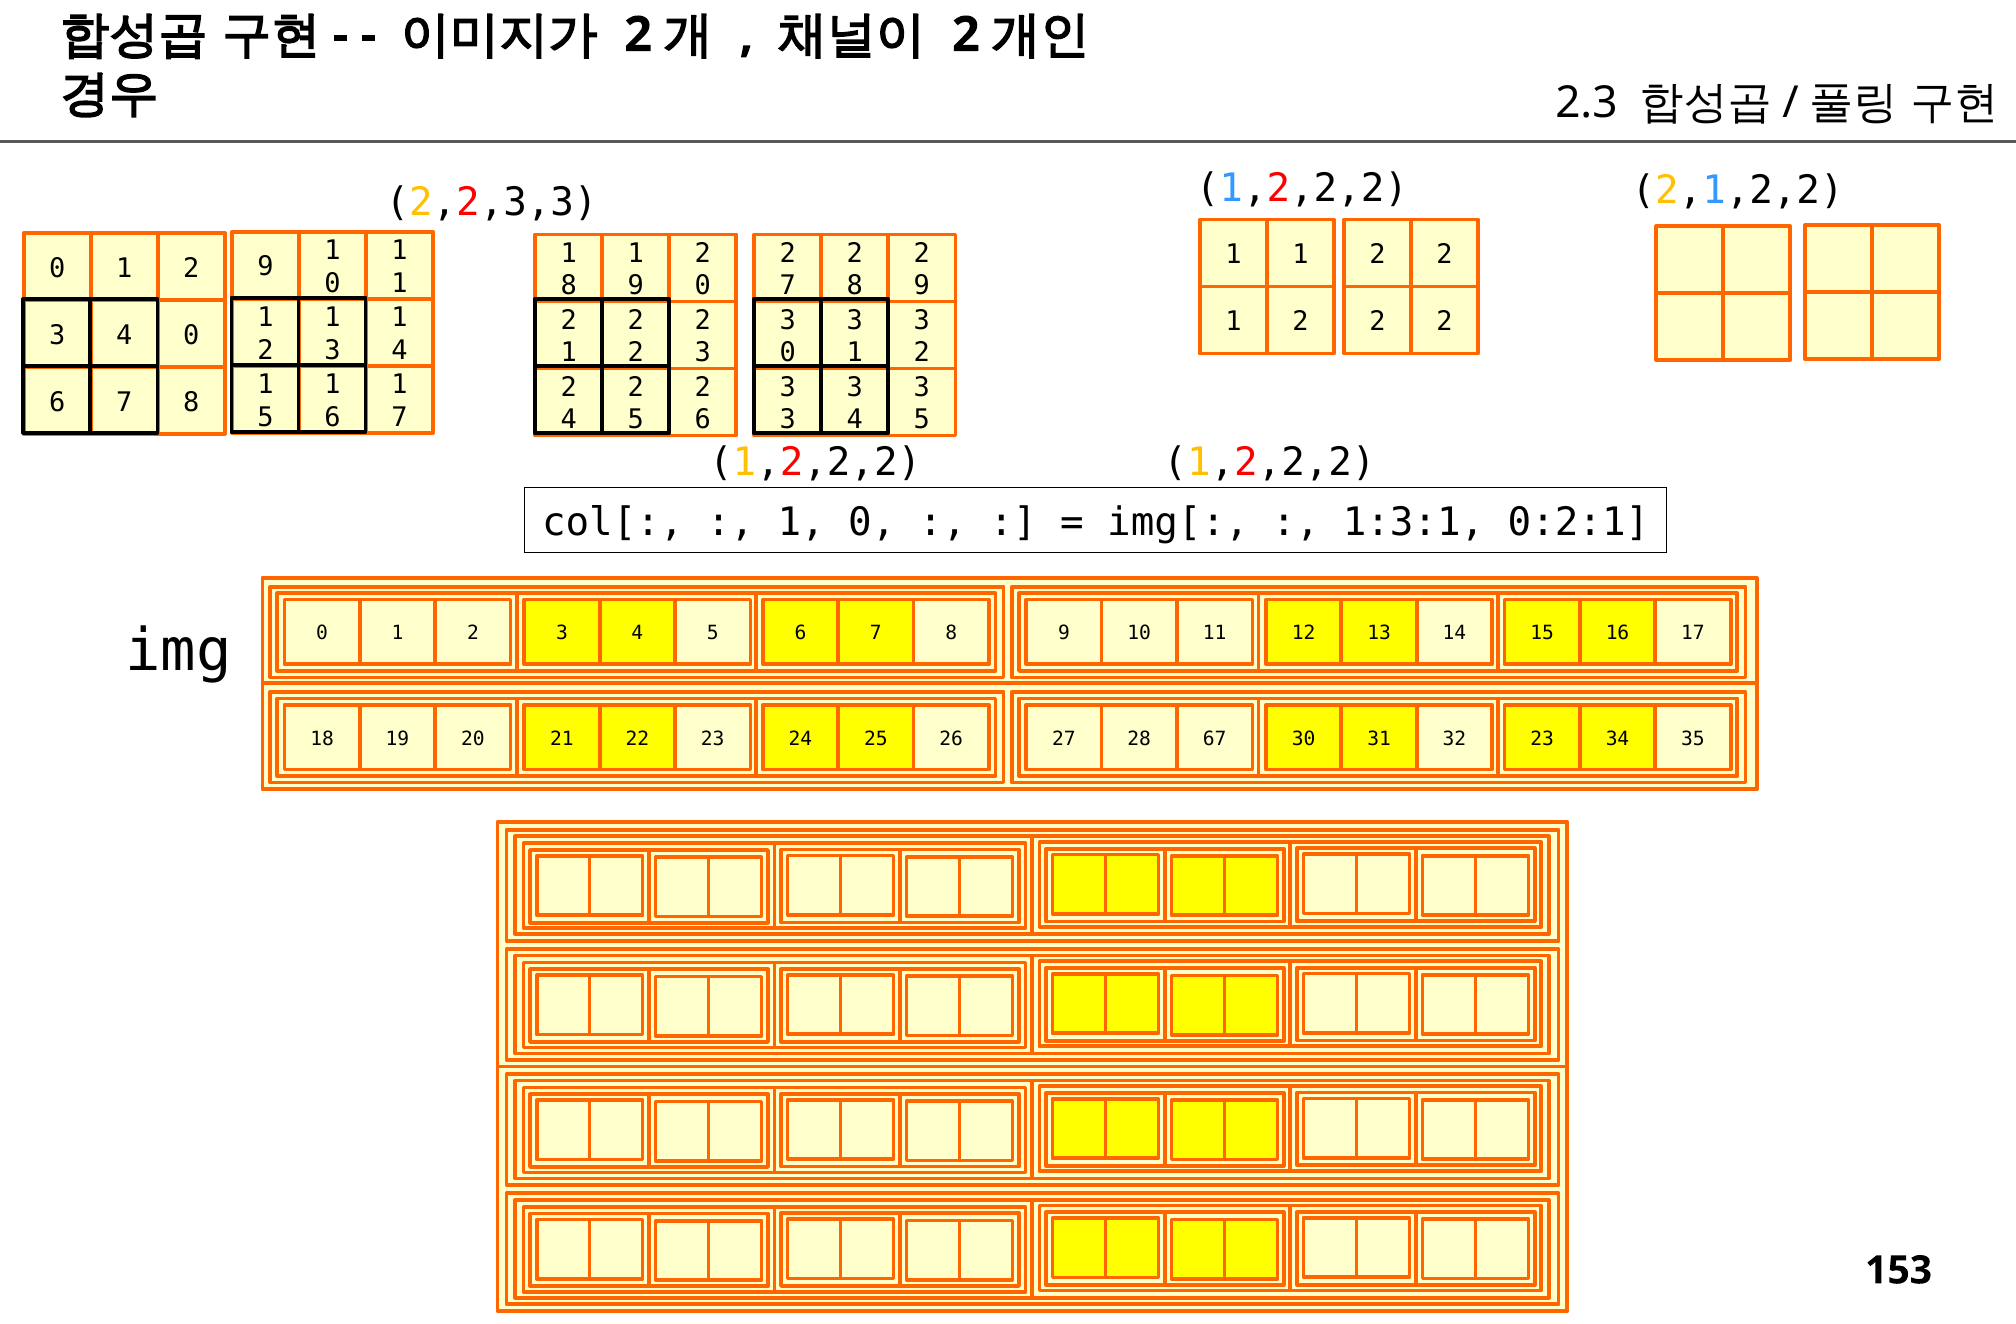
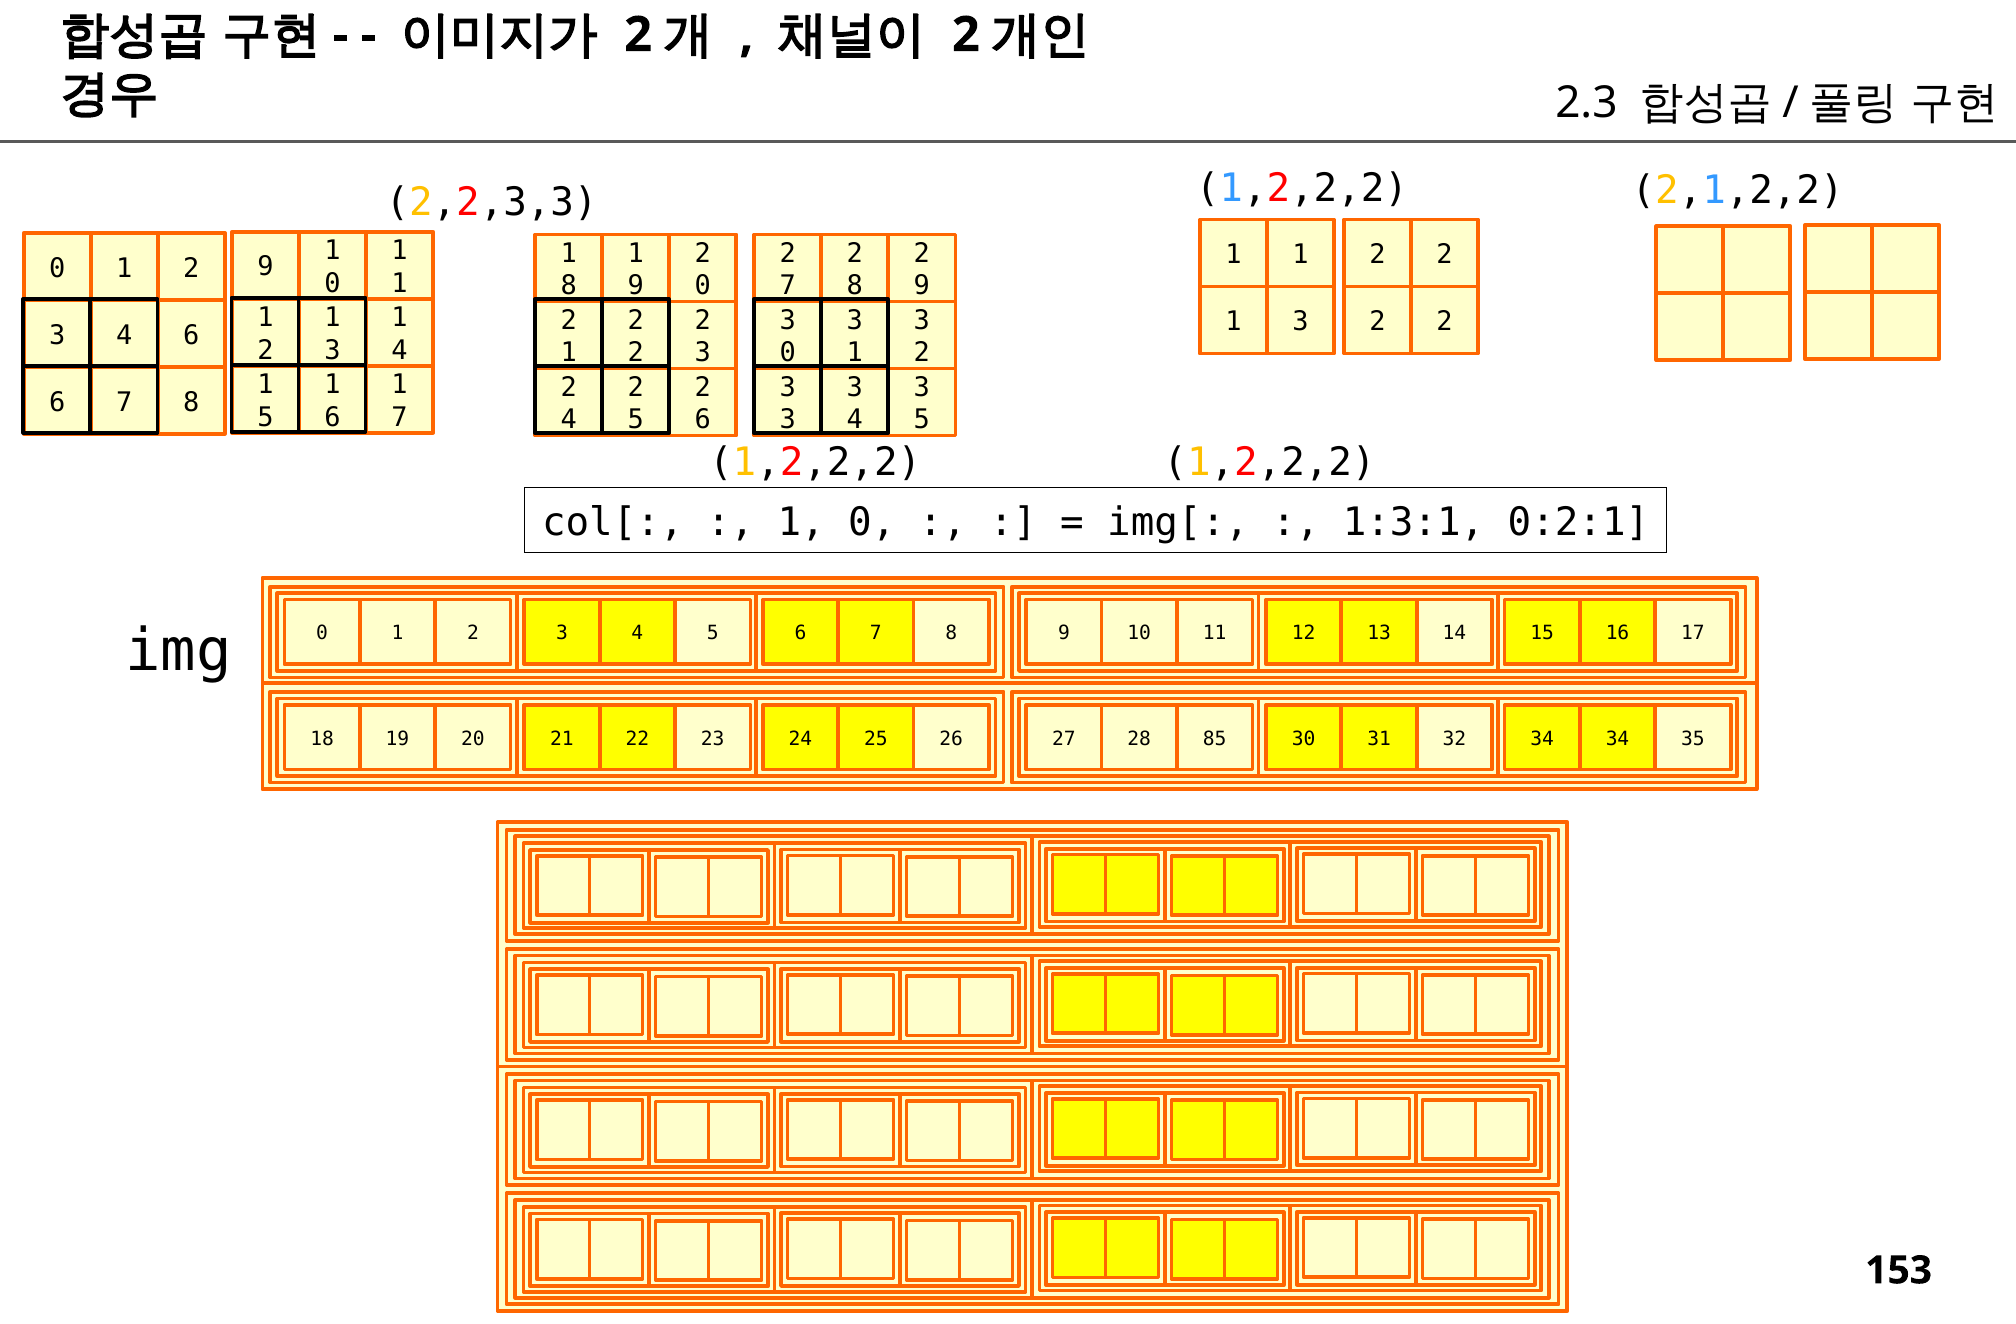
2: 2 -> 3 (1300, 322)
4 0: 0 -> 6 (191, 335)
67: 67 -> 85 (1215, 739)
32 23: 23 -> 34 (1542, 739)
